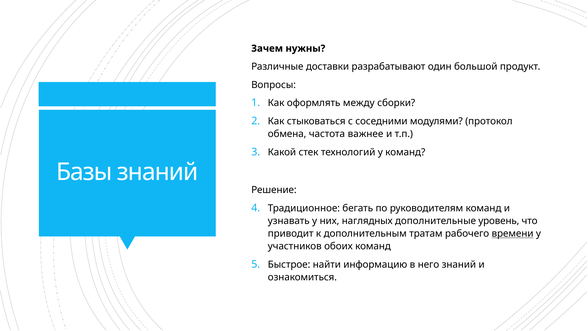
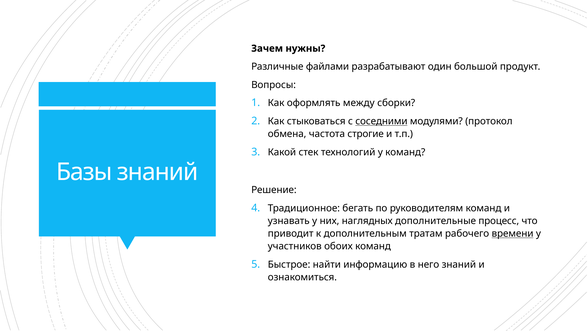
доставки: доставки -> файлами (328, 67)
соседними underline: none -> present (381, 121)
важнее: важнее -> строгие (366, 134)
уровень: уровень -> процесс (499, 221)
